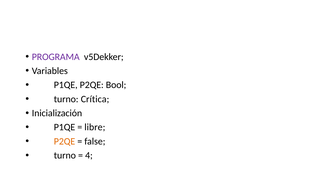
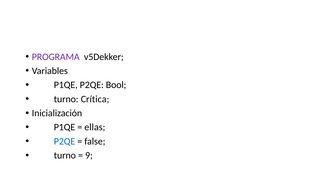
libre: libre -> ellas (95, 127)
P2QE colour: orange -> blue (65, 141)
4: 4 -> 9 (89, 155)
